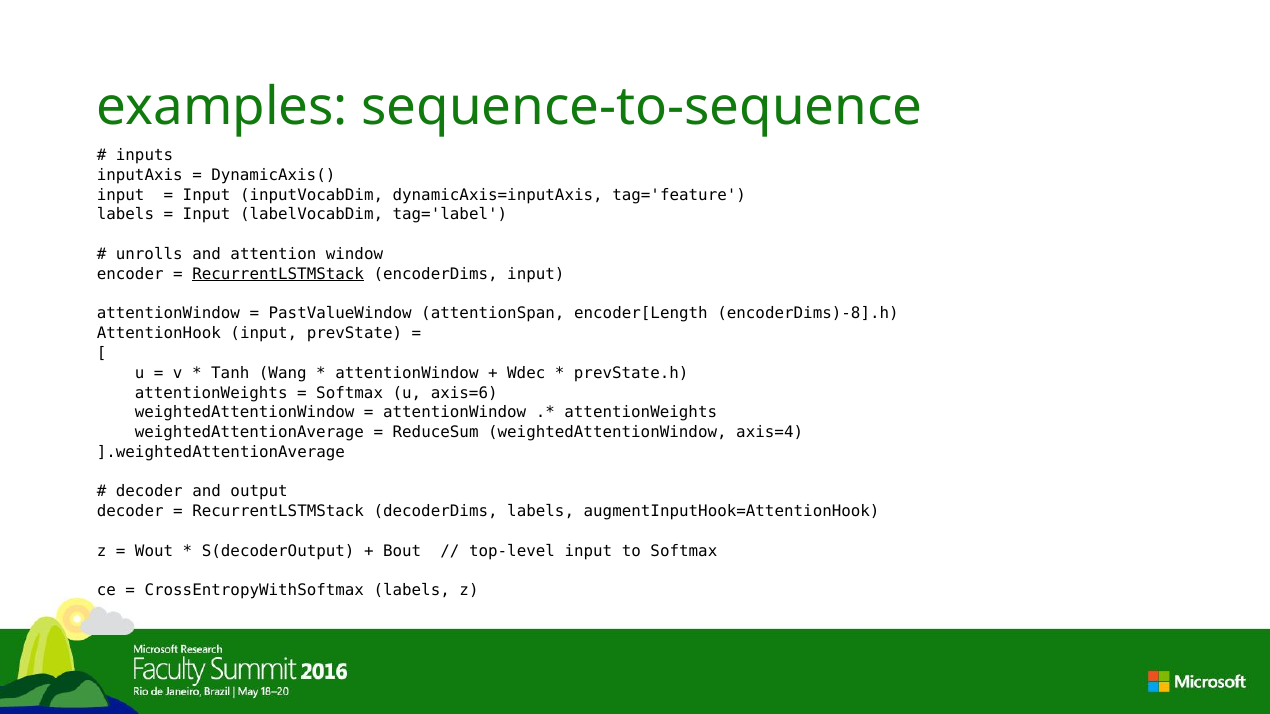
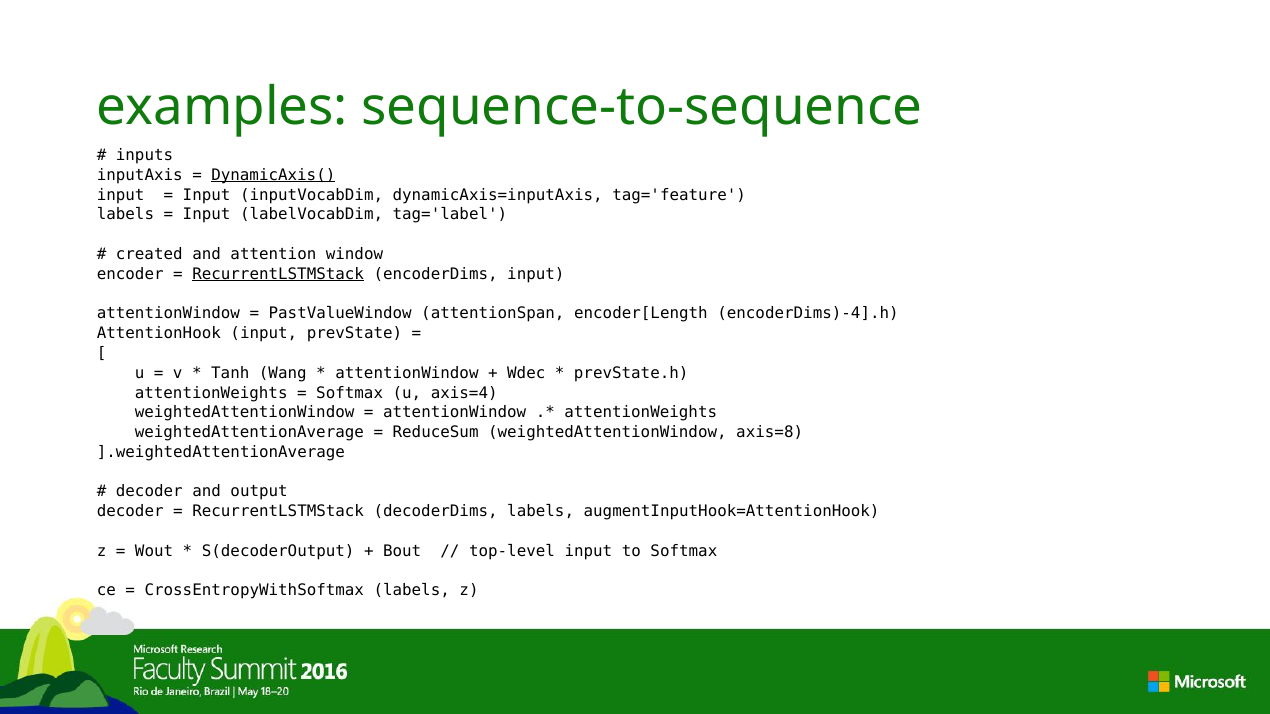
DynamicAxis( underline: none -> present (273, 175)
unrolls: unrolls -> created (149, 254)
encoderDims)-8].h: encoderDims)-8].h -> encoderDims)-4].h (808, 314)
axis=6: axis=6 -> axis=4 (464, 393)
axis=4: axis=4 -> axis=8 (770, 433)
